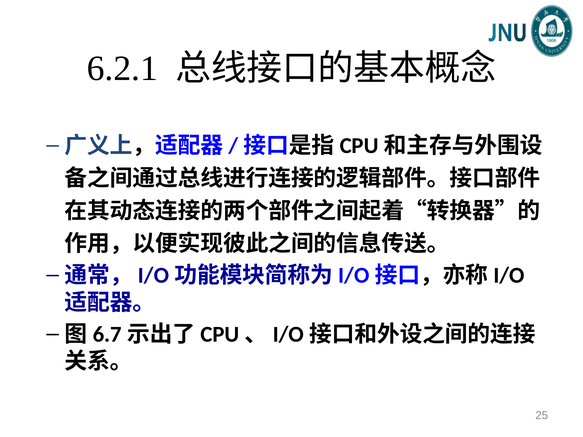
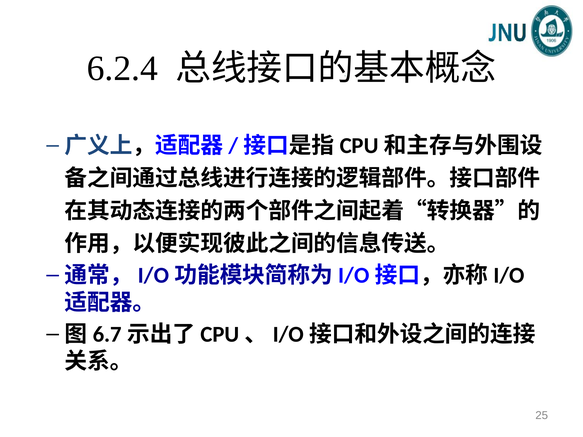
6.2.1: 6.2.1 -> 6.2.4 (122, 69)
